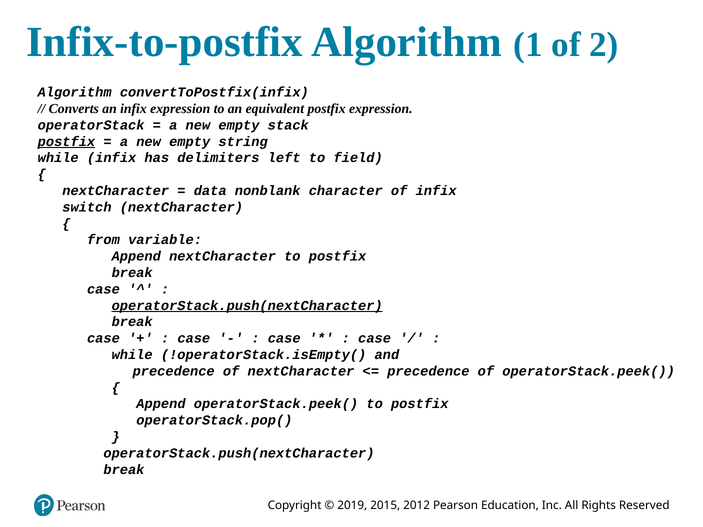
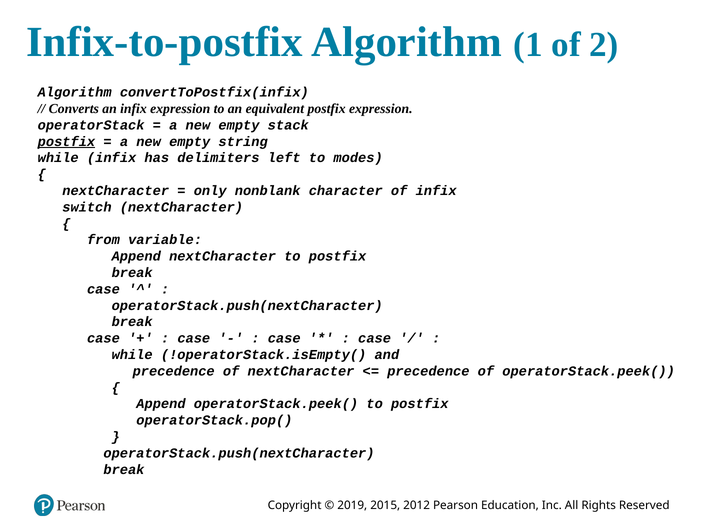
field: field -> modes (358, 158)
data: data -> only (210, 191)
operatorStack.push(nextCharacter underline: present -> none (247, 306)
